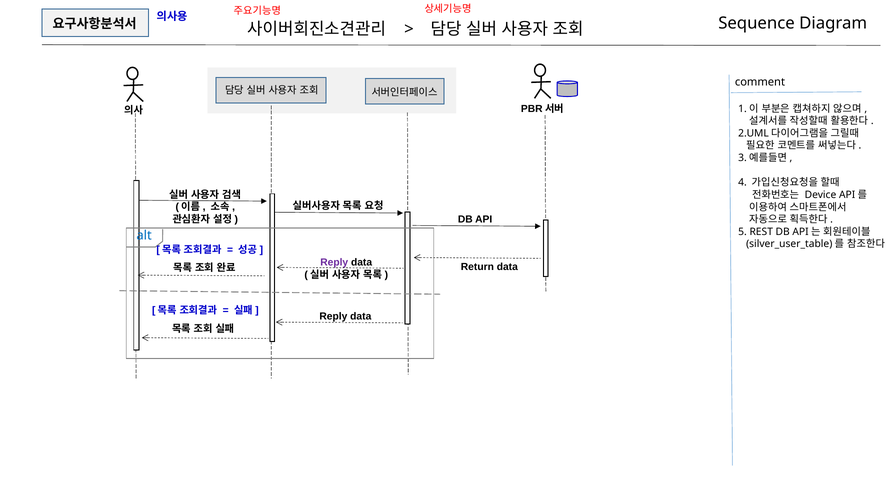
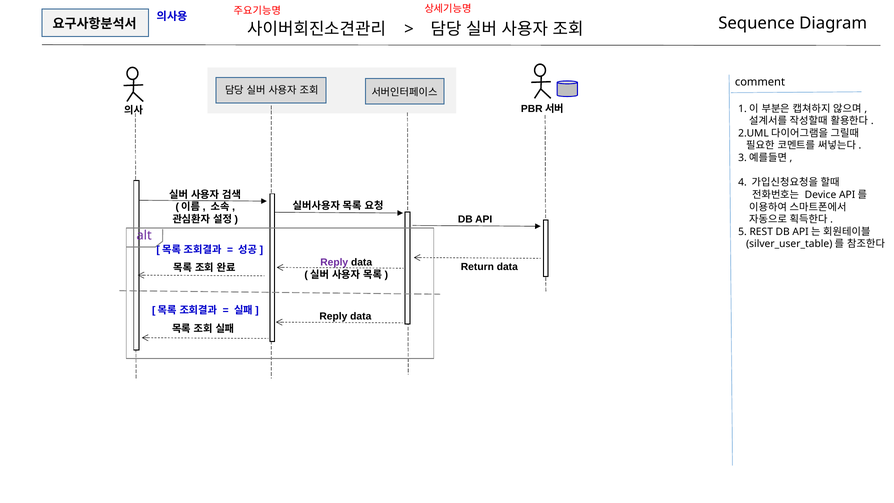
alt colour: blue -> purple (144, 235)
